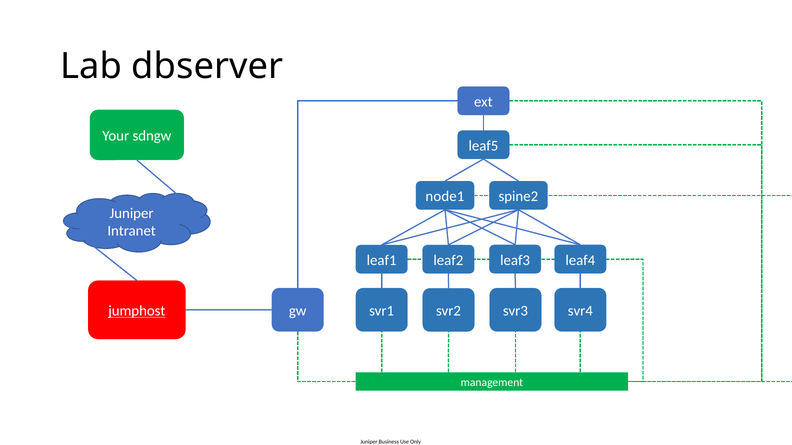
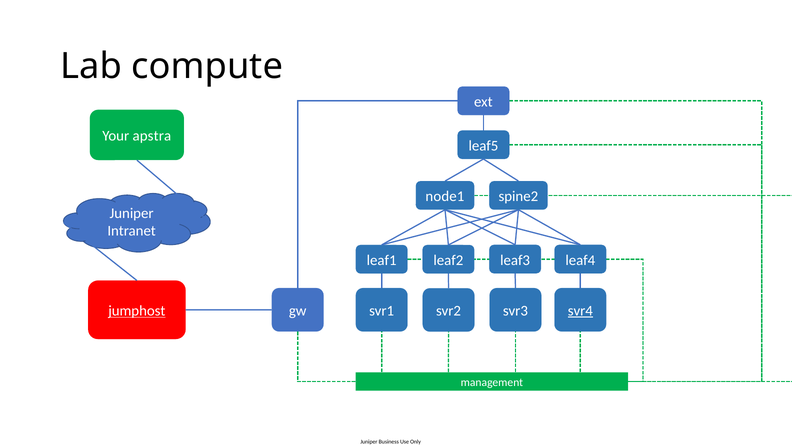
dbserver: dbserver -> compute (207, 67)
sdngw: sdngw -> apstra (152, 136)
svr4 underline: none -> present (580, 311)
